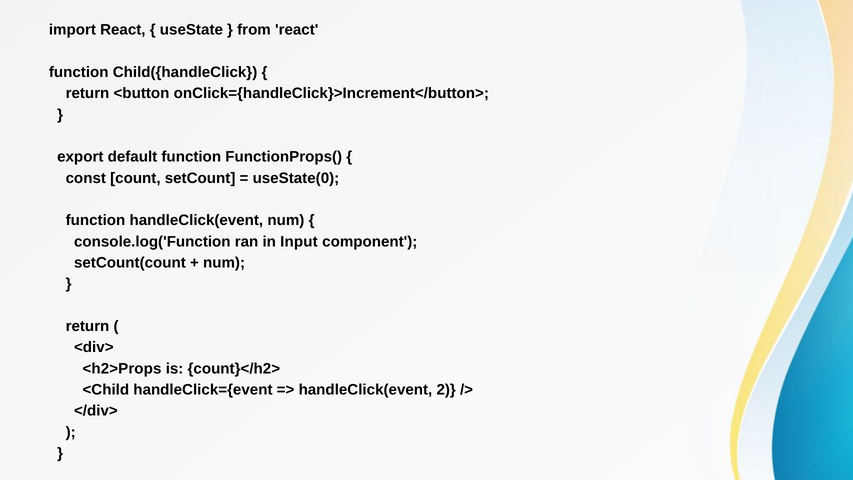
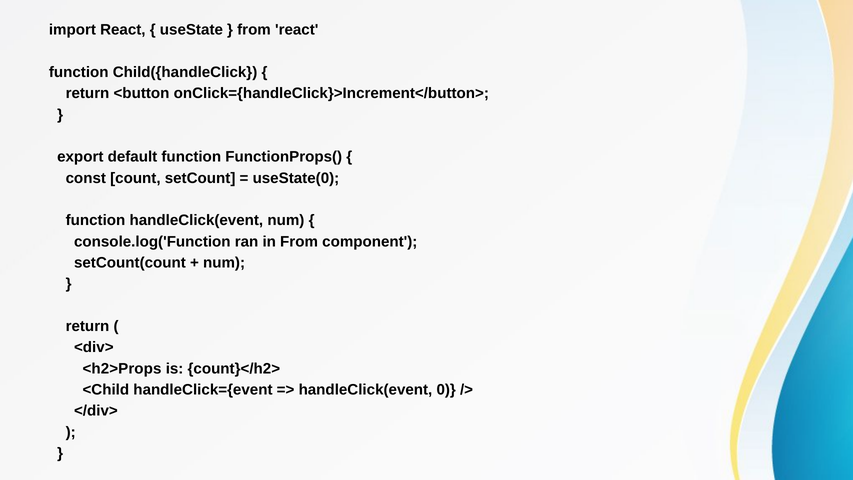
in Input: Input -> From (299, 241)
2: 2 -> 0 (446, 390)
